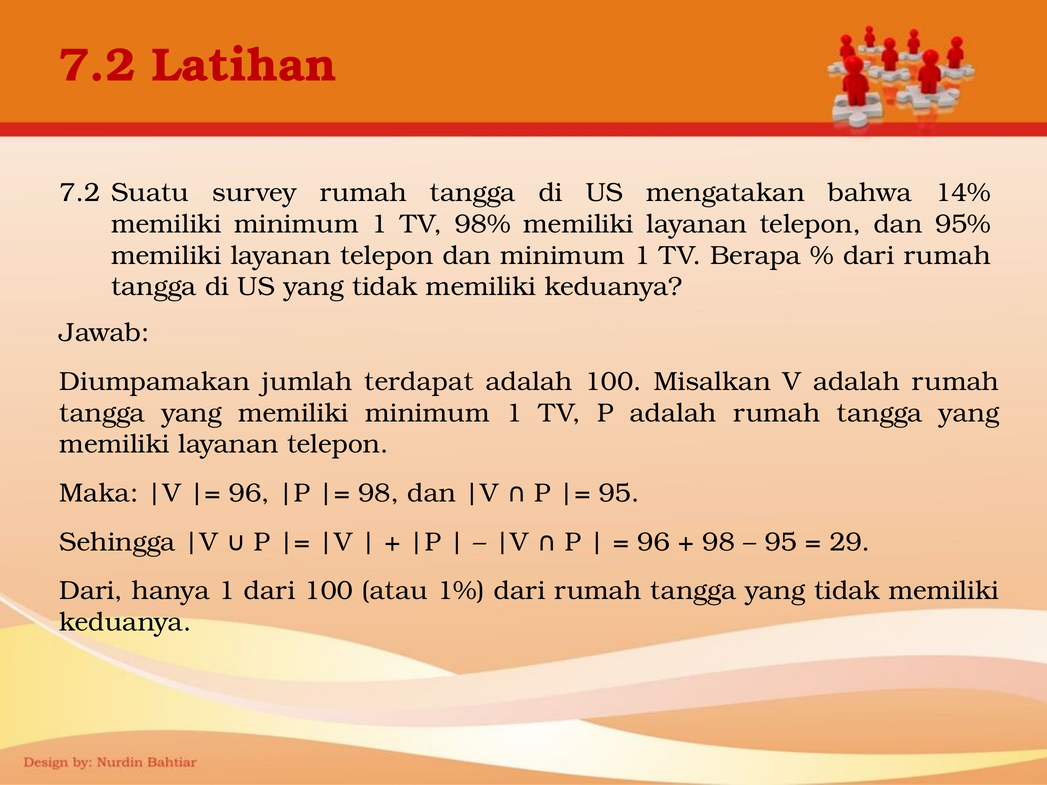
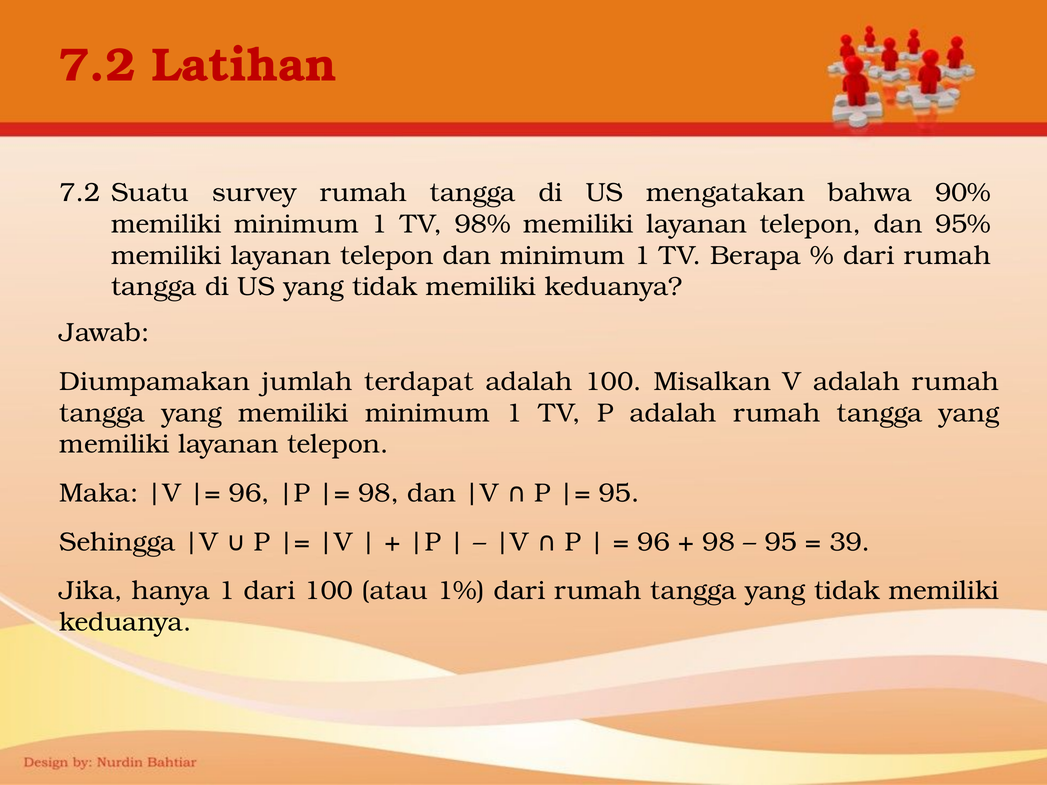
14%: 14% -> 90% (963, 193)
29: 29 -> 39 (850, 542)
Dari: Dari -> Jika (91, 591)
